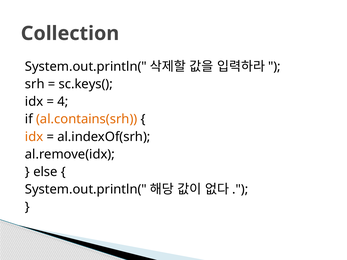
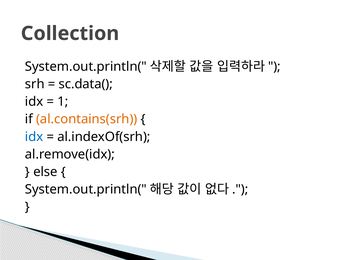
sc.keys(: sc.keys( -> sc.data( (86, 84)
4: 4 -> 1 (63, 102)
idx colour: orange -> blue (34, 137)
